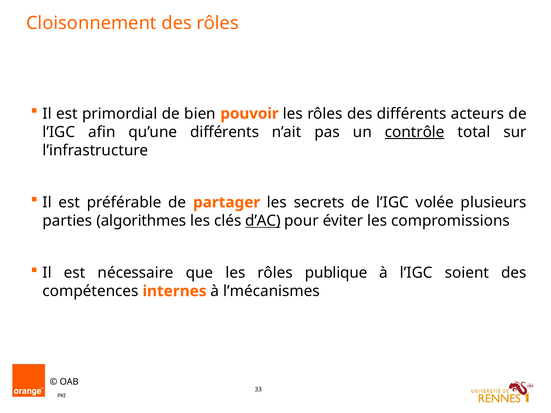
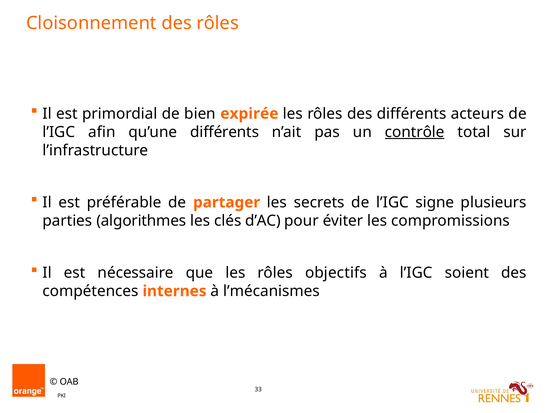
pouvoir: pouvoir -> expirée (249, 114)
volée: volée -> signe (435, 203)
d’AC underline: present -> none (263, 221)
publique: publique -> objectifs (336, 273)
